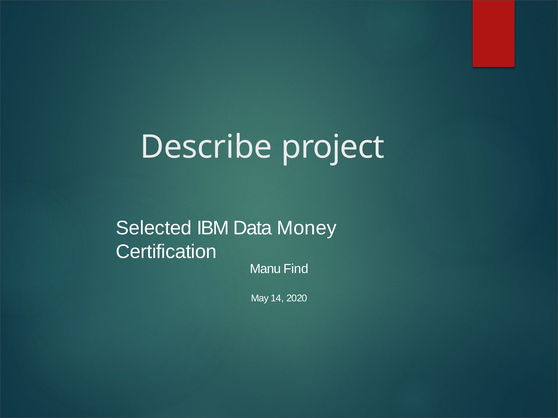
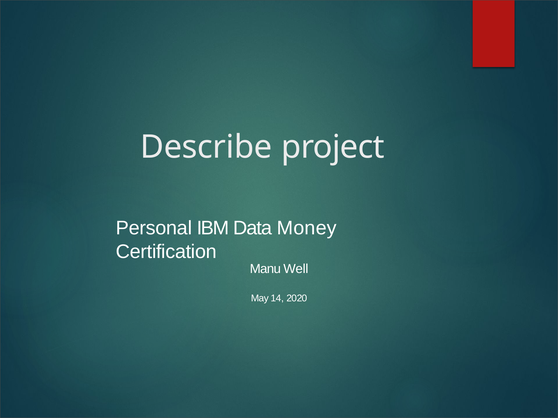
Selected: Selected -> Personal (154, 228)
Find: Find -> Well (296, 269)
